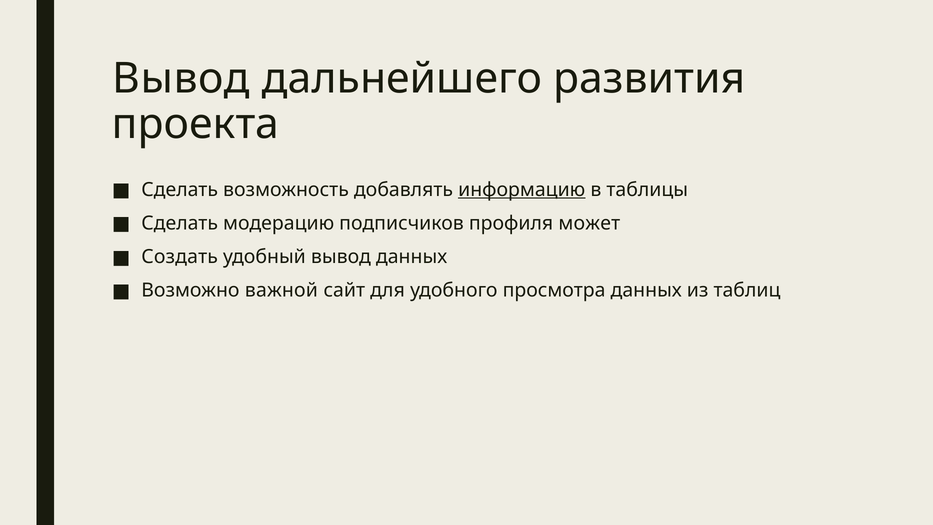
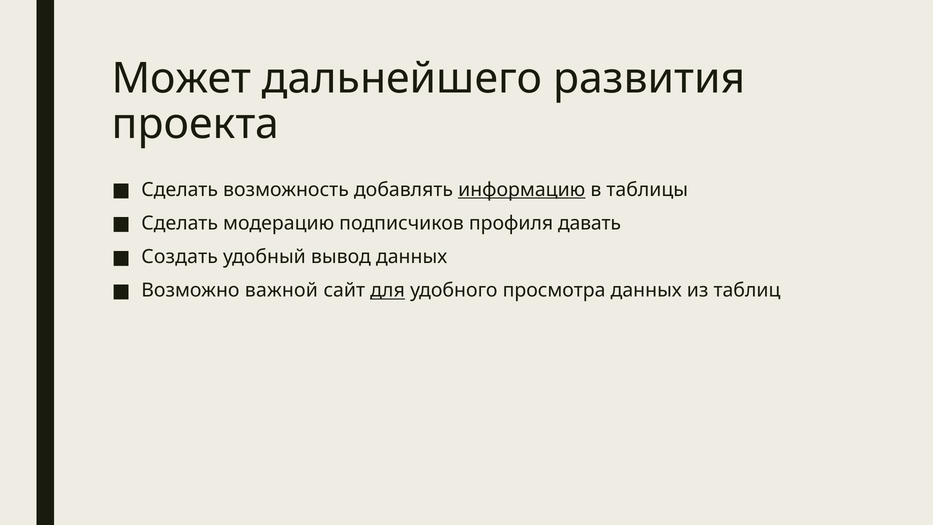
Вывод: Вывод -> Может (181, 78)
может: может -> давать (590, 223)
для underline: none -> present (388, 290)
